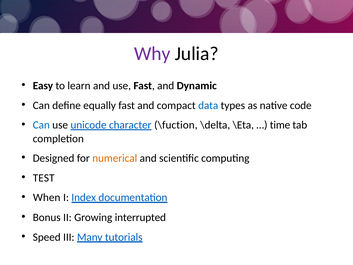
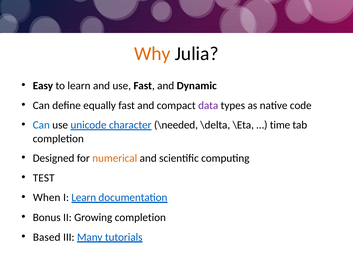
Why colour: purple -> orange (152, 54)
data colour: blue -> purple (208, 105)
\fuction: \fuction -> \needed (176, 125)
I Index: Index -> Learn (84, 197)
Growing interrupted: interrupted -> completion (140, 217)
Speed: Speed -> Based (47, 237)
